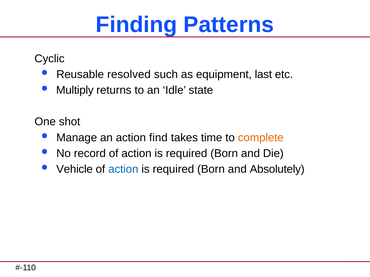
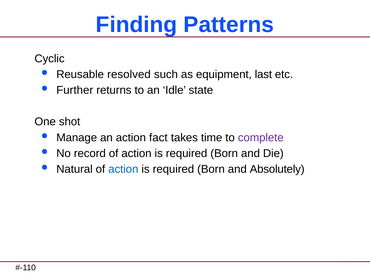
Multiply: Multiply -> Further (75, 90)
find: find -> fact (158, 138)
complete colour: orange -> purple (261, 138)
Vehicle: Vehicle -> Natural (75, 169)
